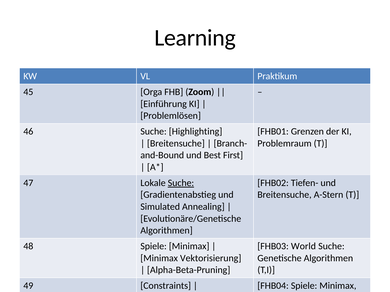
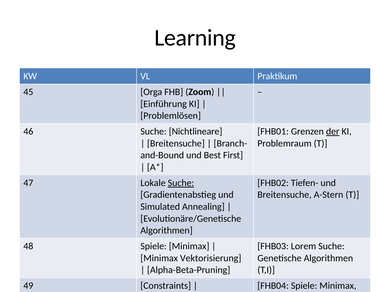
Suche Highlighting: Highlighting -> Nichtlineare (196, 132)
der underline: none -> present (333, 132)
World: World -> Lorem (304, 247)
